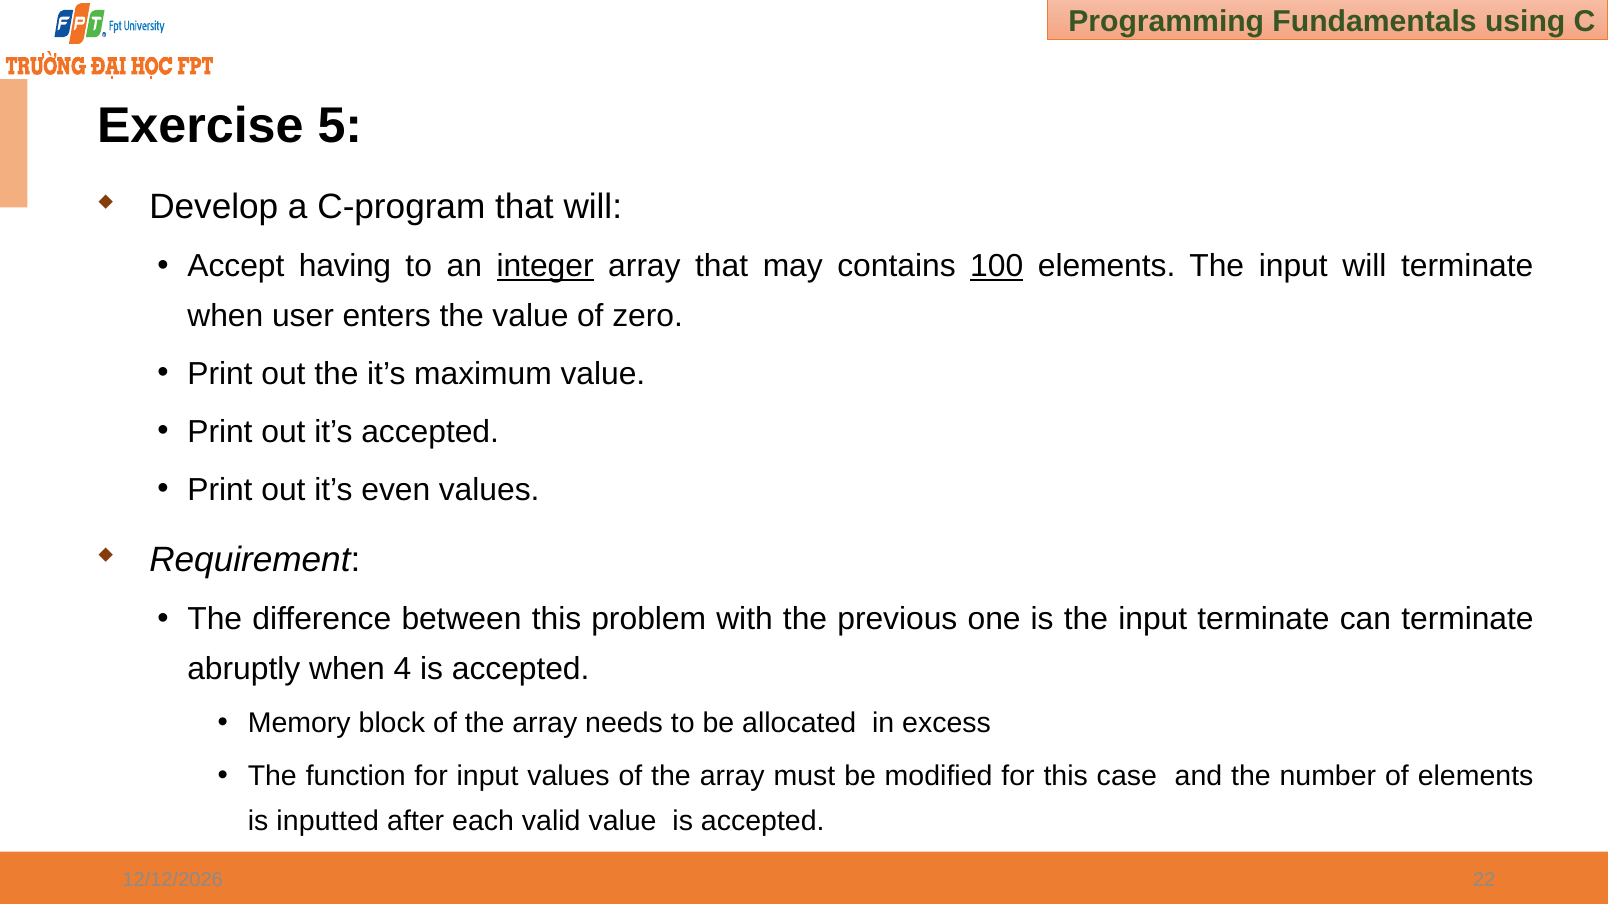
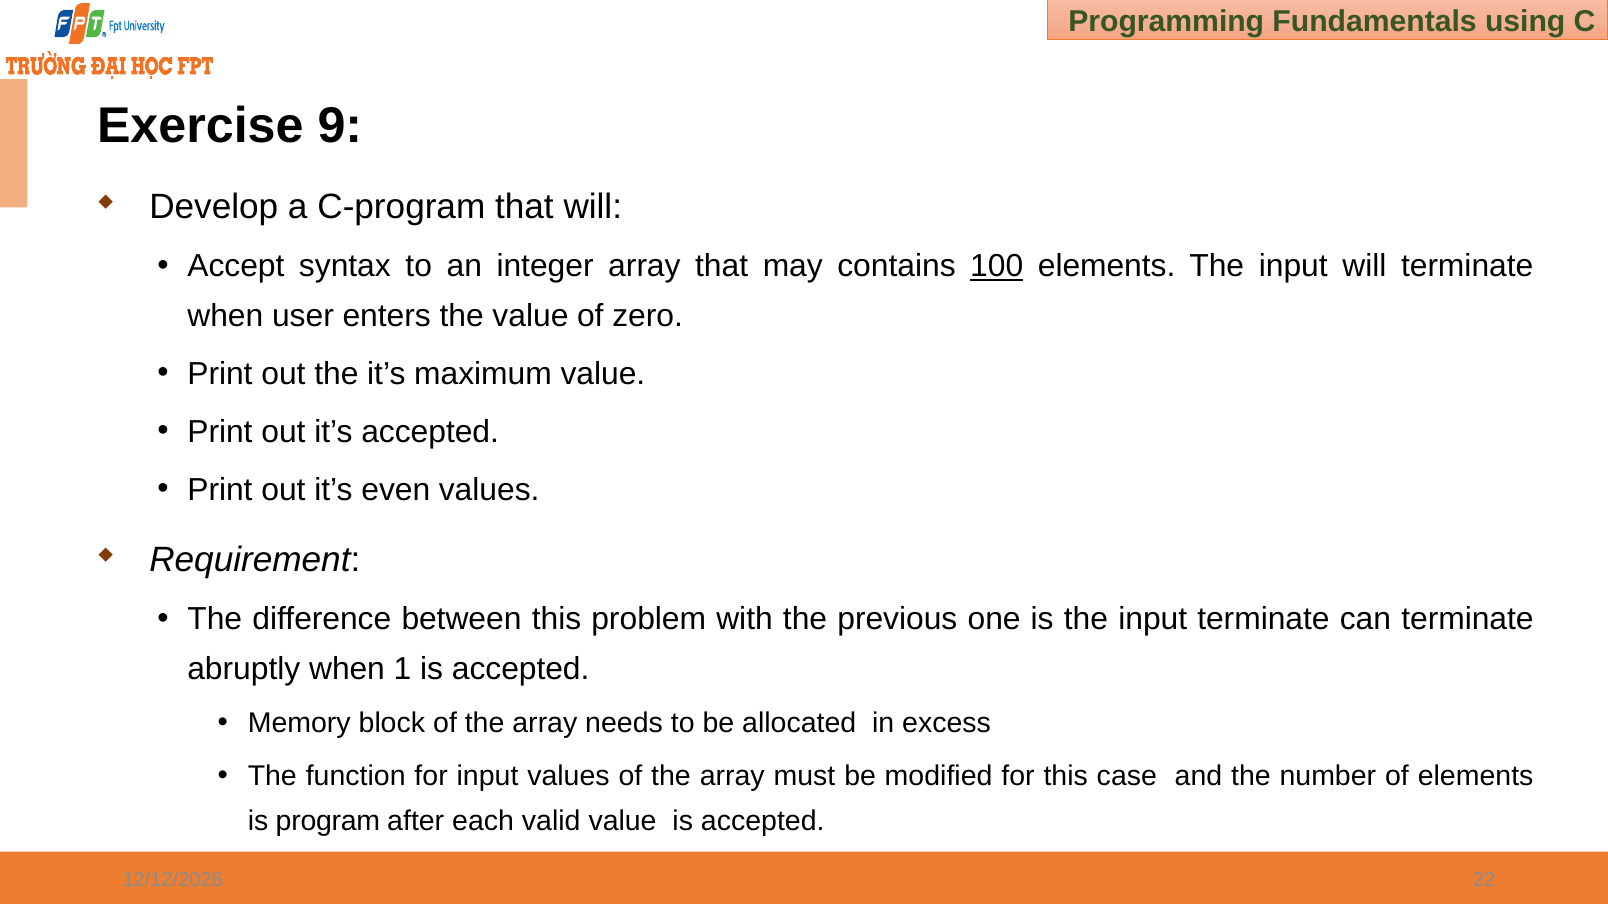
5: 5 -> 9 (340, 126)
having: having -> syntax (345, 267)
integer underline: present -> none (545, 267)
4: 4 -> 1 (403, 669)
inputted: inputted -> program (328, 821)
